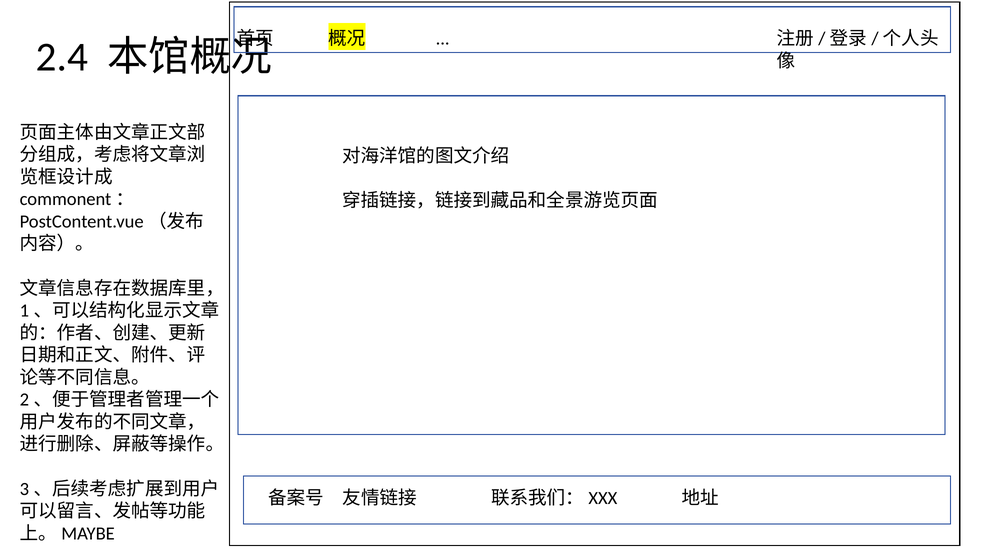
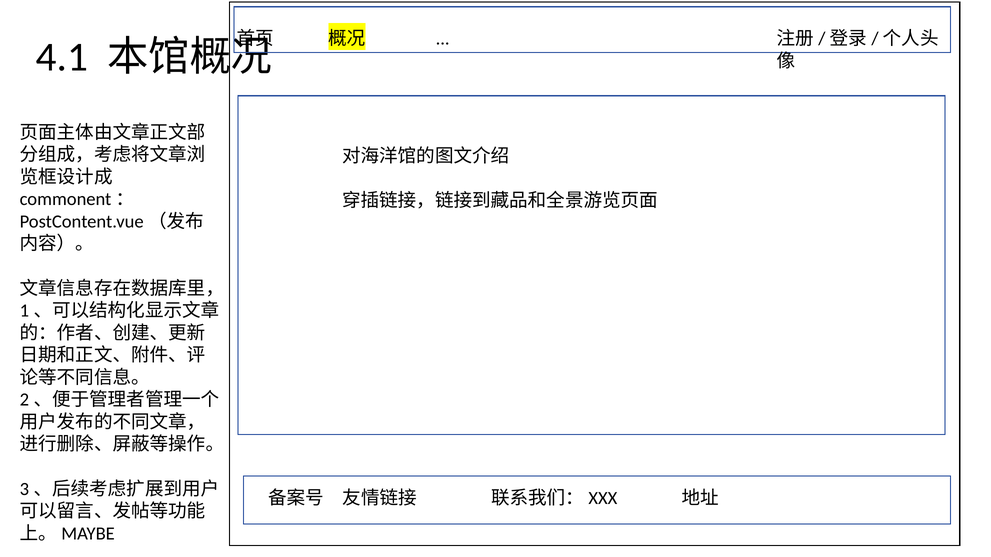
2.4: 2.4 -> 4.1 (62, 57)
